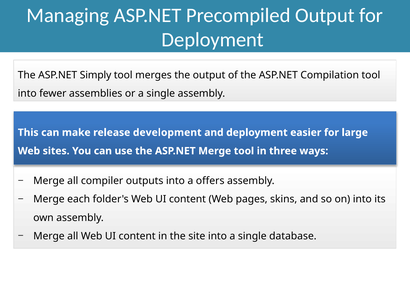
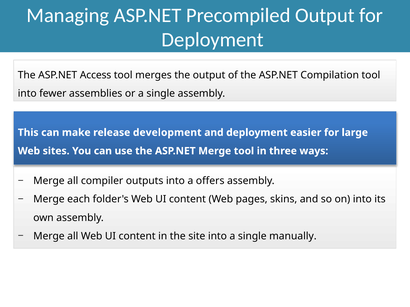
Simply: Simply -> Access (96, 75)
database: database -> manually (293, 236)
